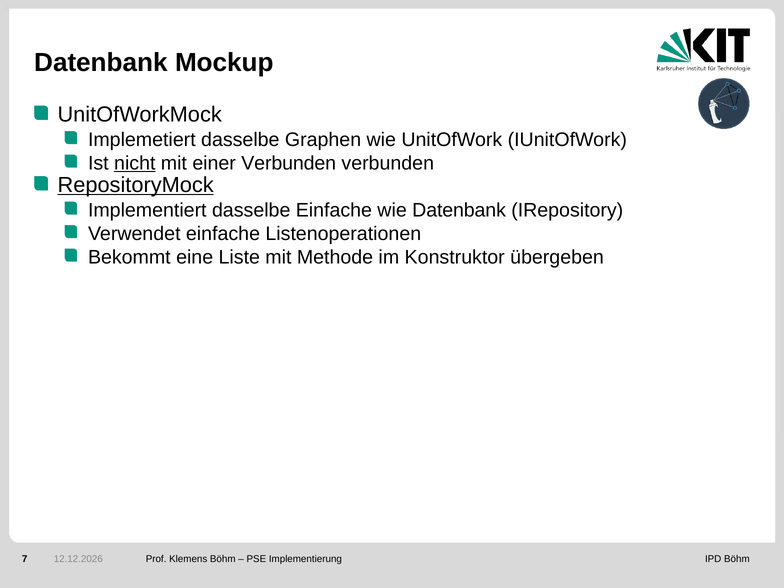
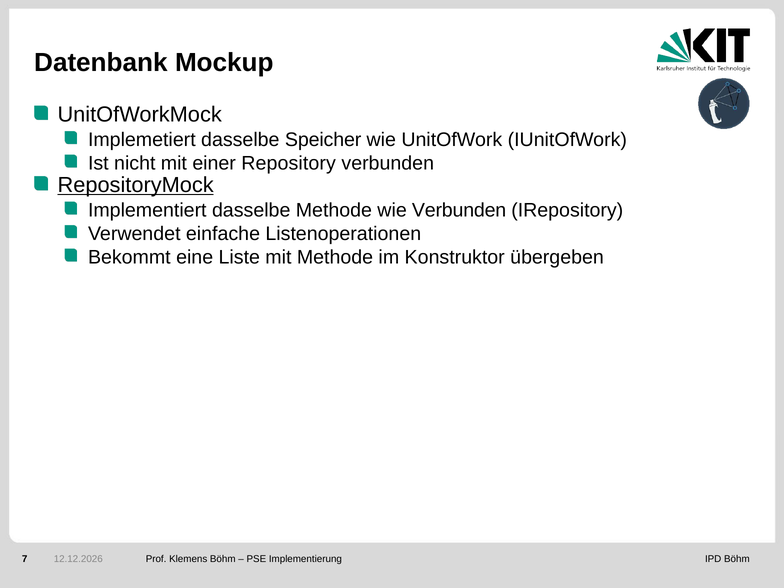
Graphen: Graphen -> Speicher (323, 140)
nicht underline: present -> none (135, 163)
einer Verbunden: Verbunden -> Repository (289, 163)
dasselbe Einfache: Einfache -> Methode (334, 210)
wie Datenbank: Datenbank -> Verbunden (459, 210)
